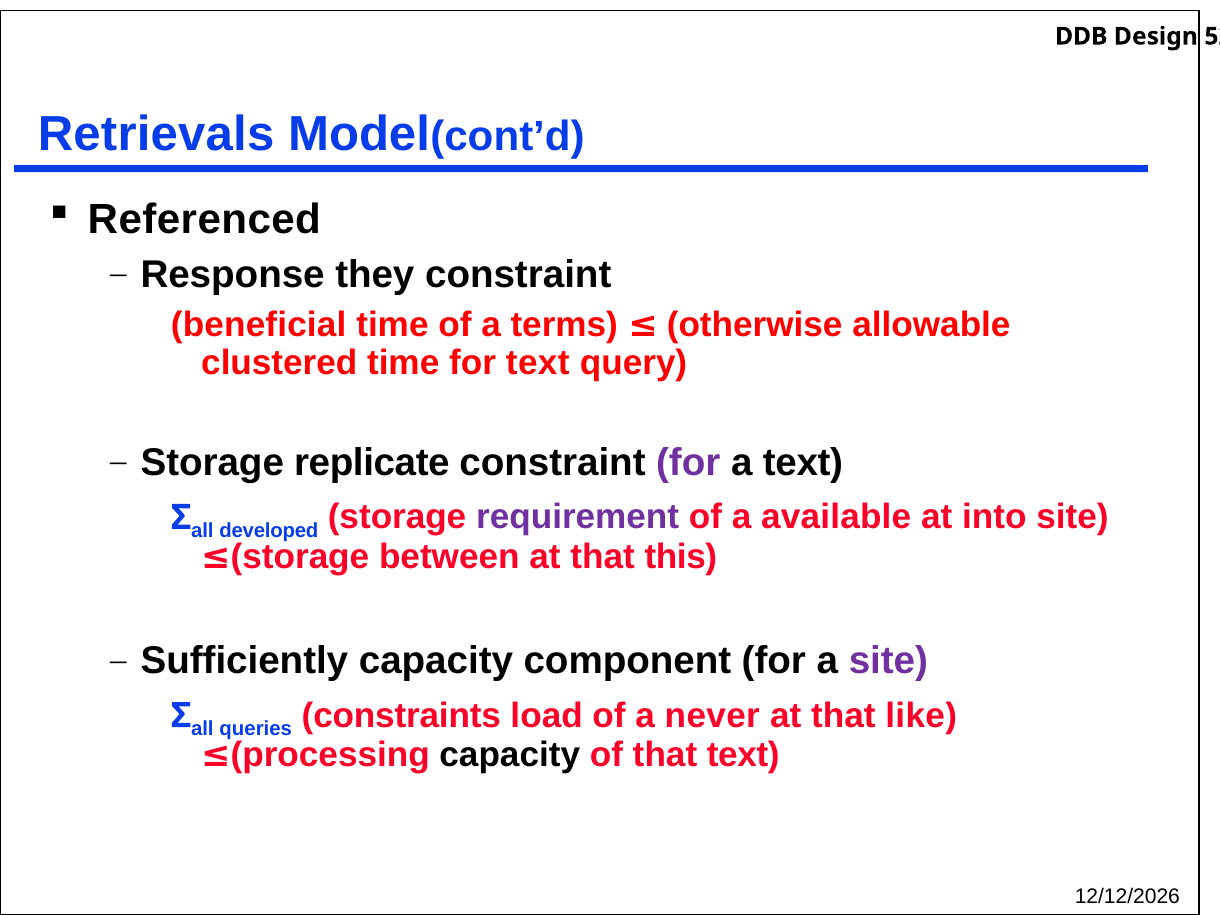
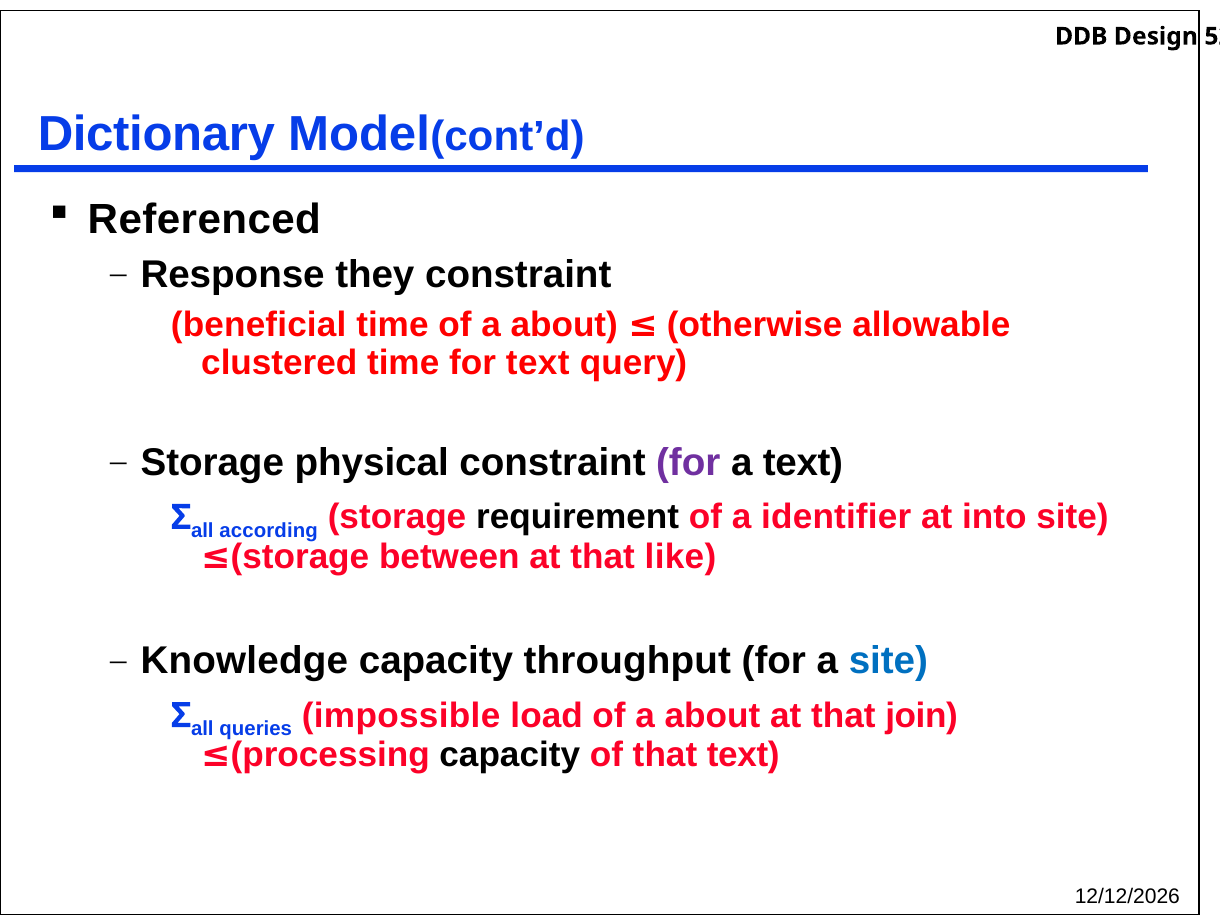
Retrievals: Retrievals -> Dictionary (156, 135)
time of a terms: terms -> about (564, 325)
replicate: replicate -> physical (372, 463)
developed: developed -> according (269, 531)
requirement colour: purple -> black (578, 517)
available: available -> identifier (836, 517)
this: this -> like (680, 556)
Sufficiently: Sufficiently -> Knowledge (244, 661)
component: component -> throughput (627, 661)
site colour: purple -> blue (888, 661)
constraints: constraints -> impossible (401, 715)
load of a never: never -> about (712, 715)
like: like -> join (922, 715)
